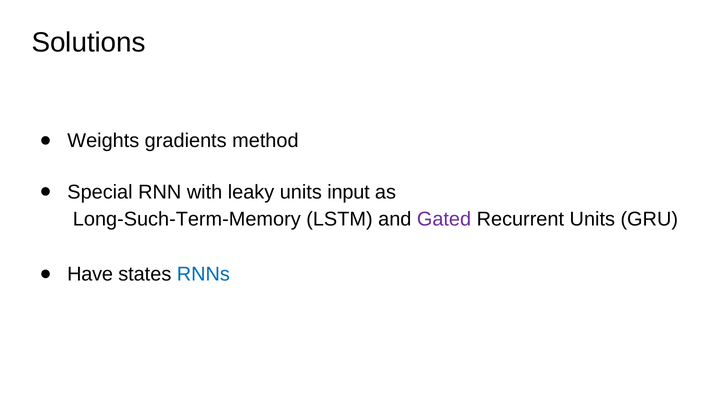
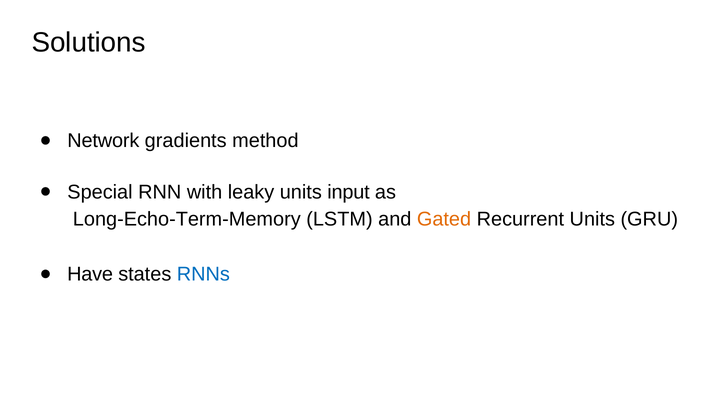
Weights: Weights -> Network (103, 140)
Long-Such-Term-Memory: Long-Such-Term-Memory -> Long-Echo-Term-Memory (187, 219)
Gated colour: purple -> orange (444, 219)
